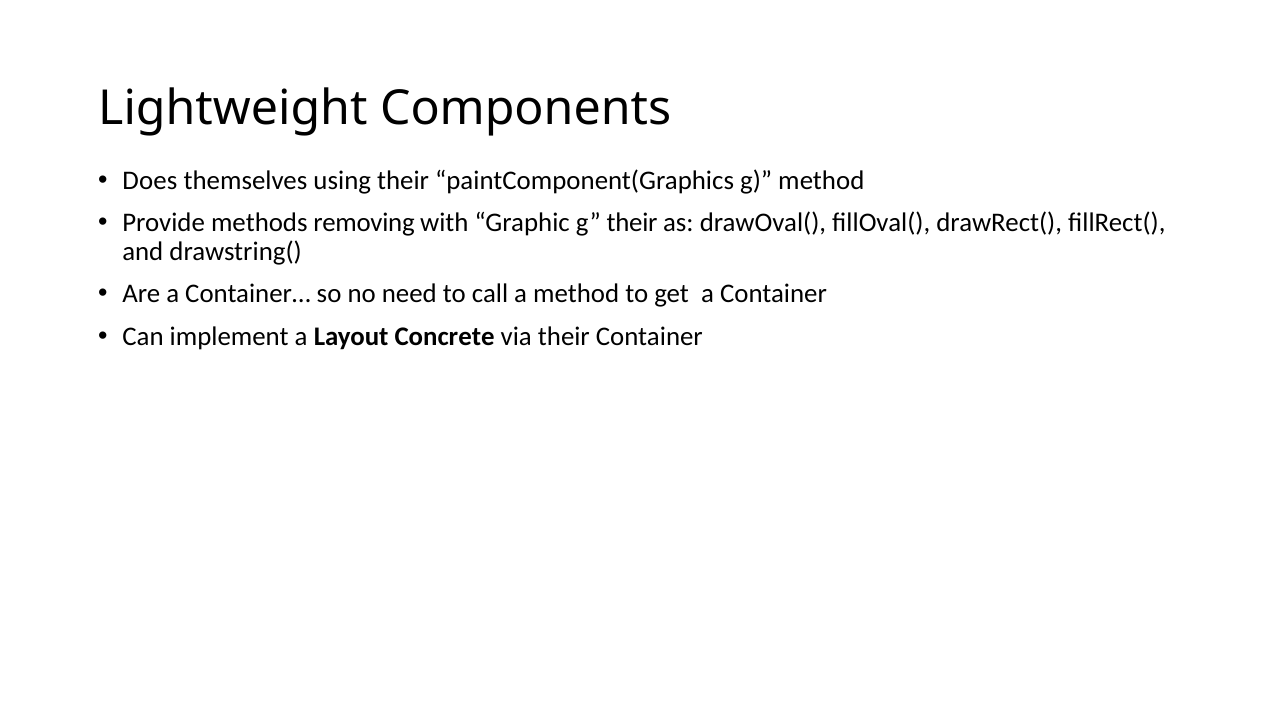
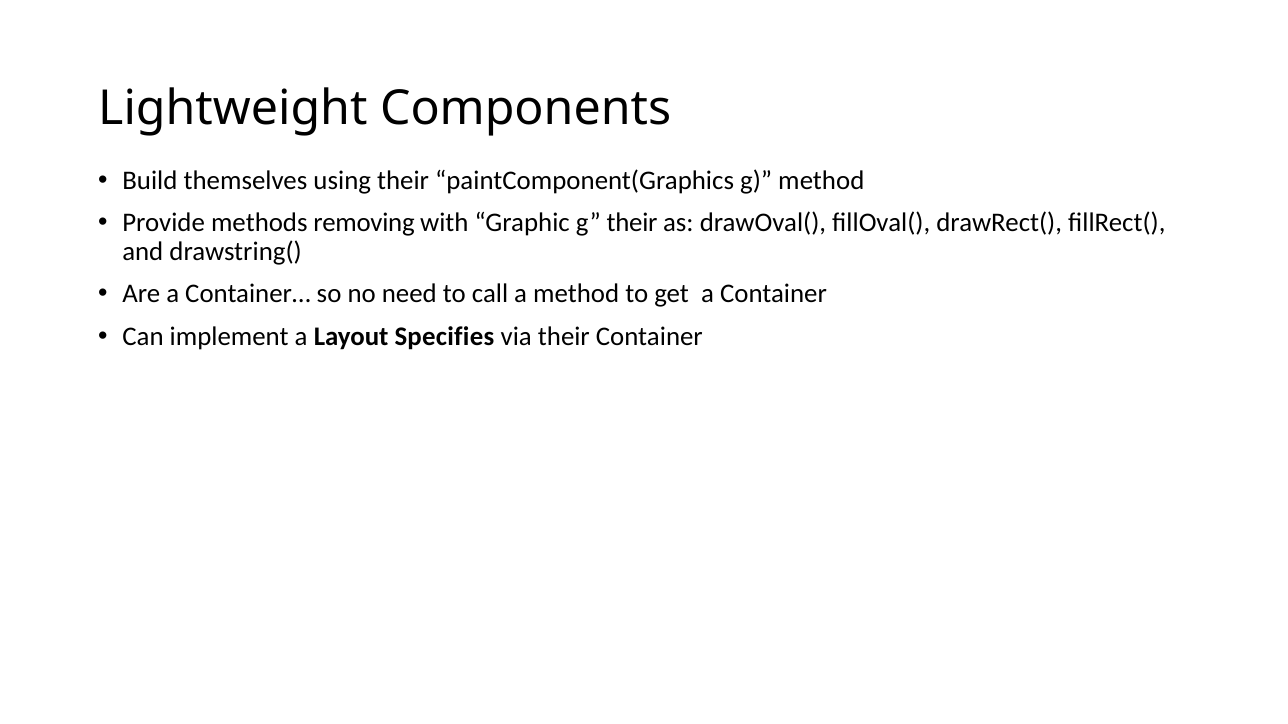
Does: Does -> Build (150, 180)
Concrete: Concrete -> Specifies (444, 337)
